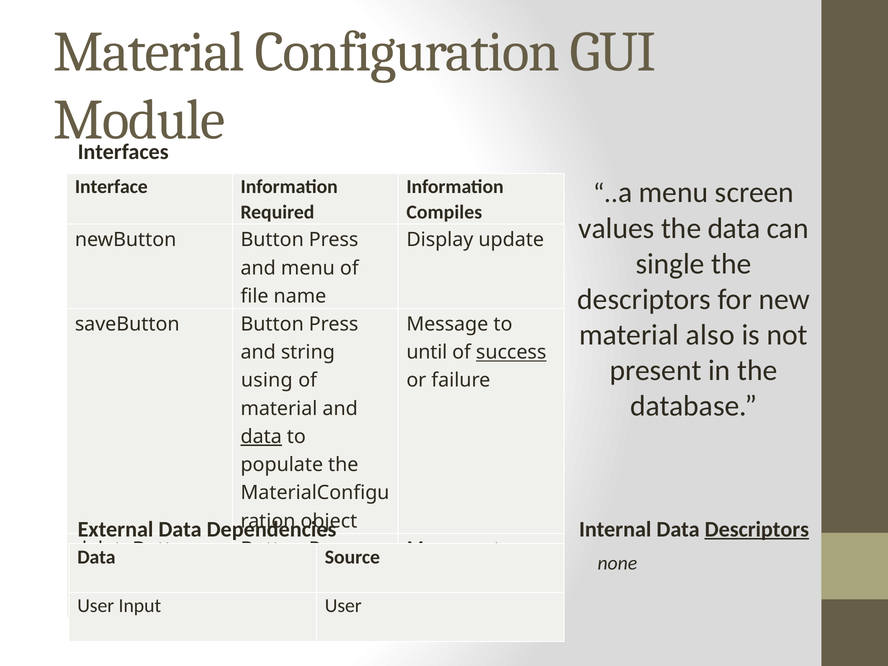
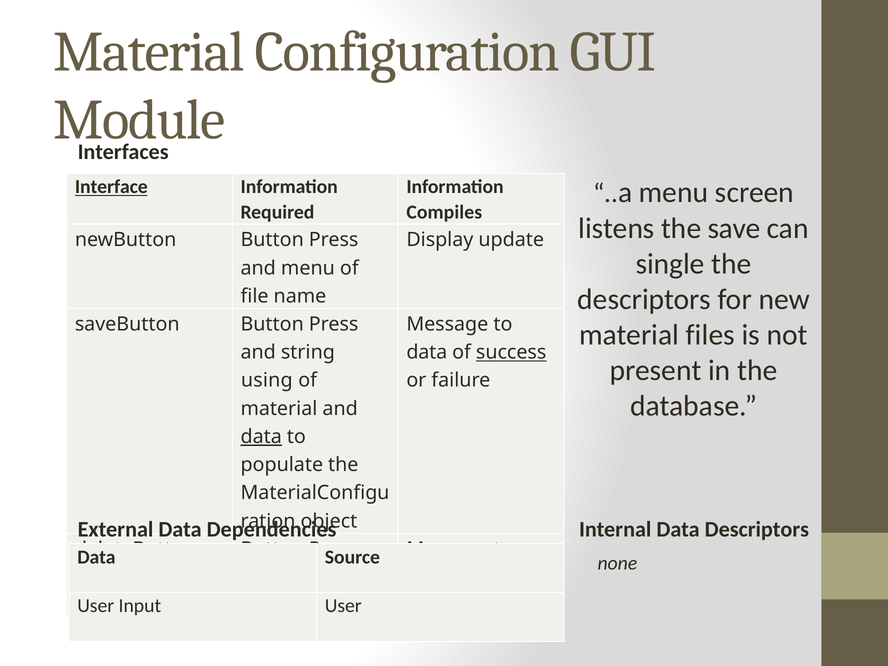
Interface underline: none -> present (111, 187)
values: values -> listens (616, 228)
the data: data -> save (734, 228)
also: also -> files (710, 335)
until: until -> data (427, 352)
Descriptors underline: present -> none (757, 529)
